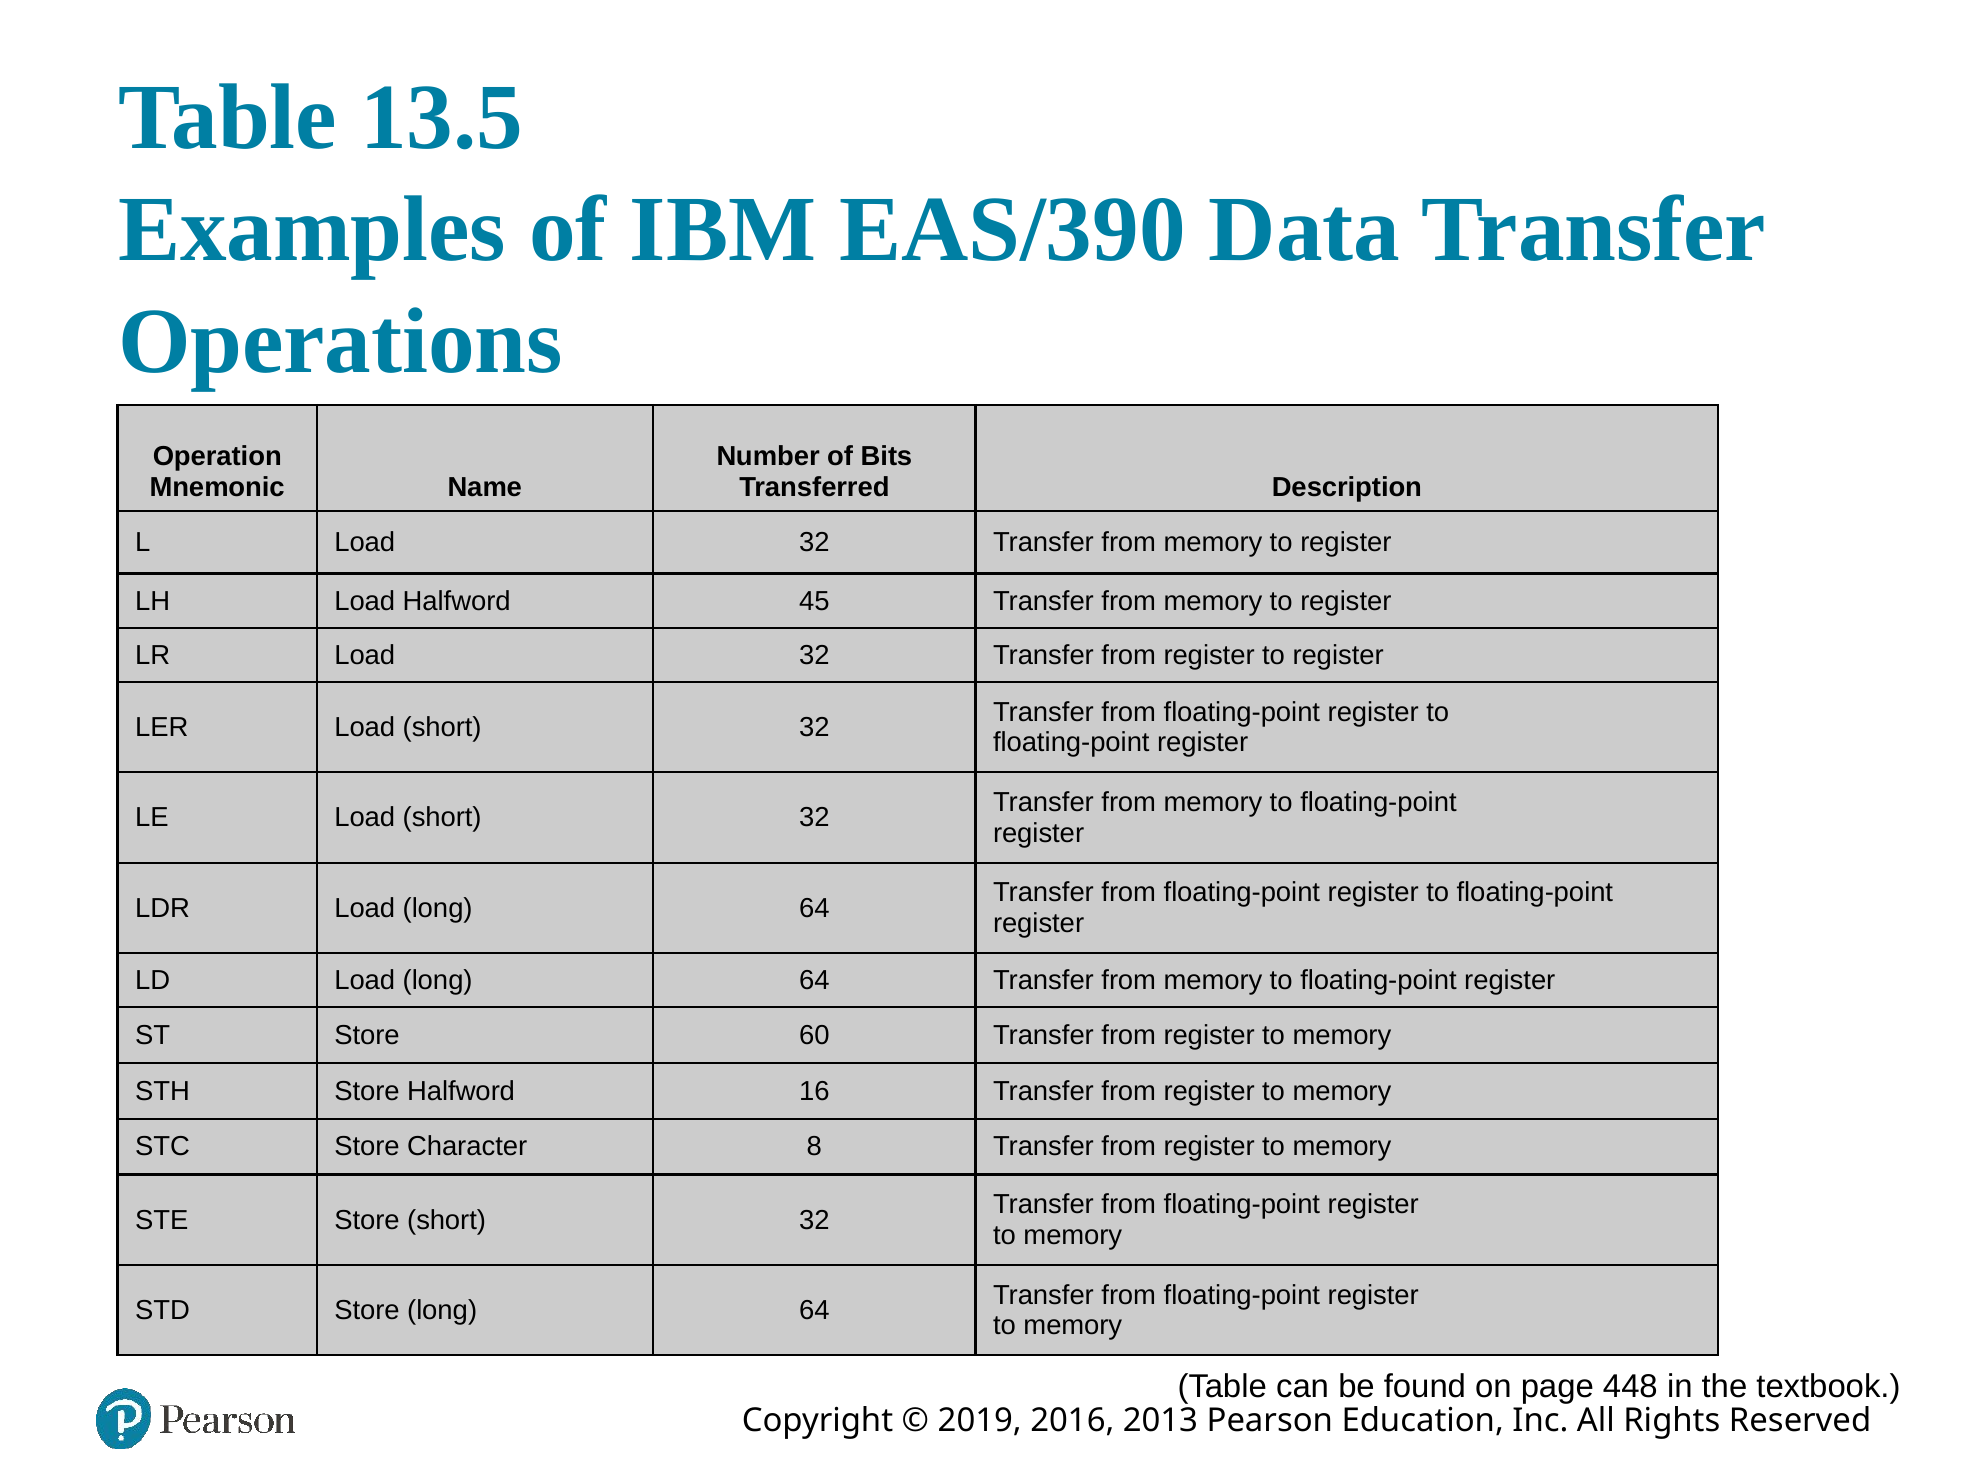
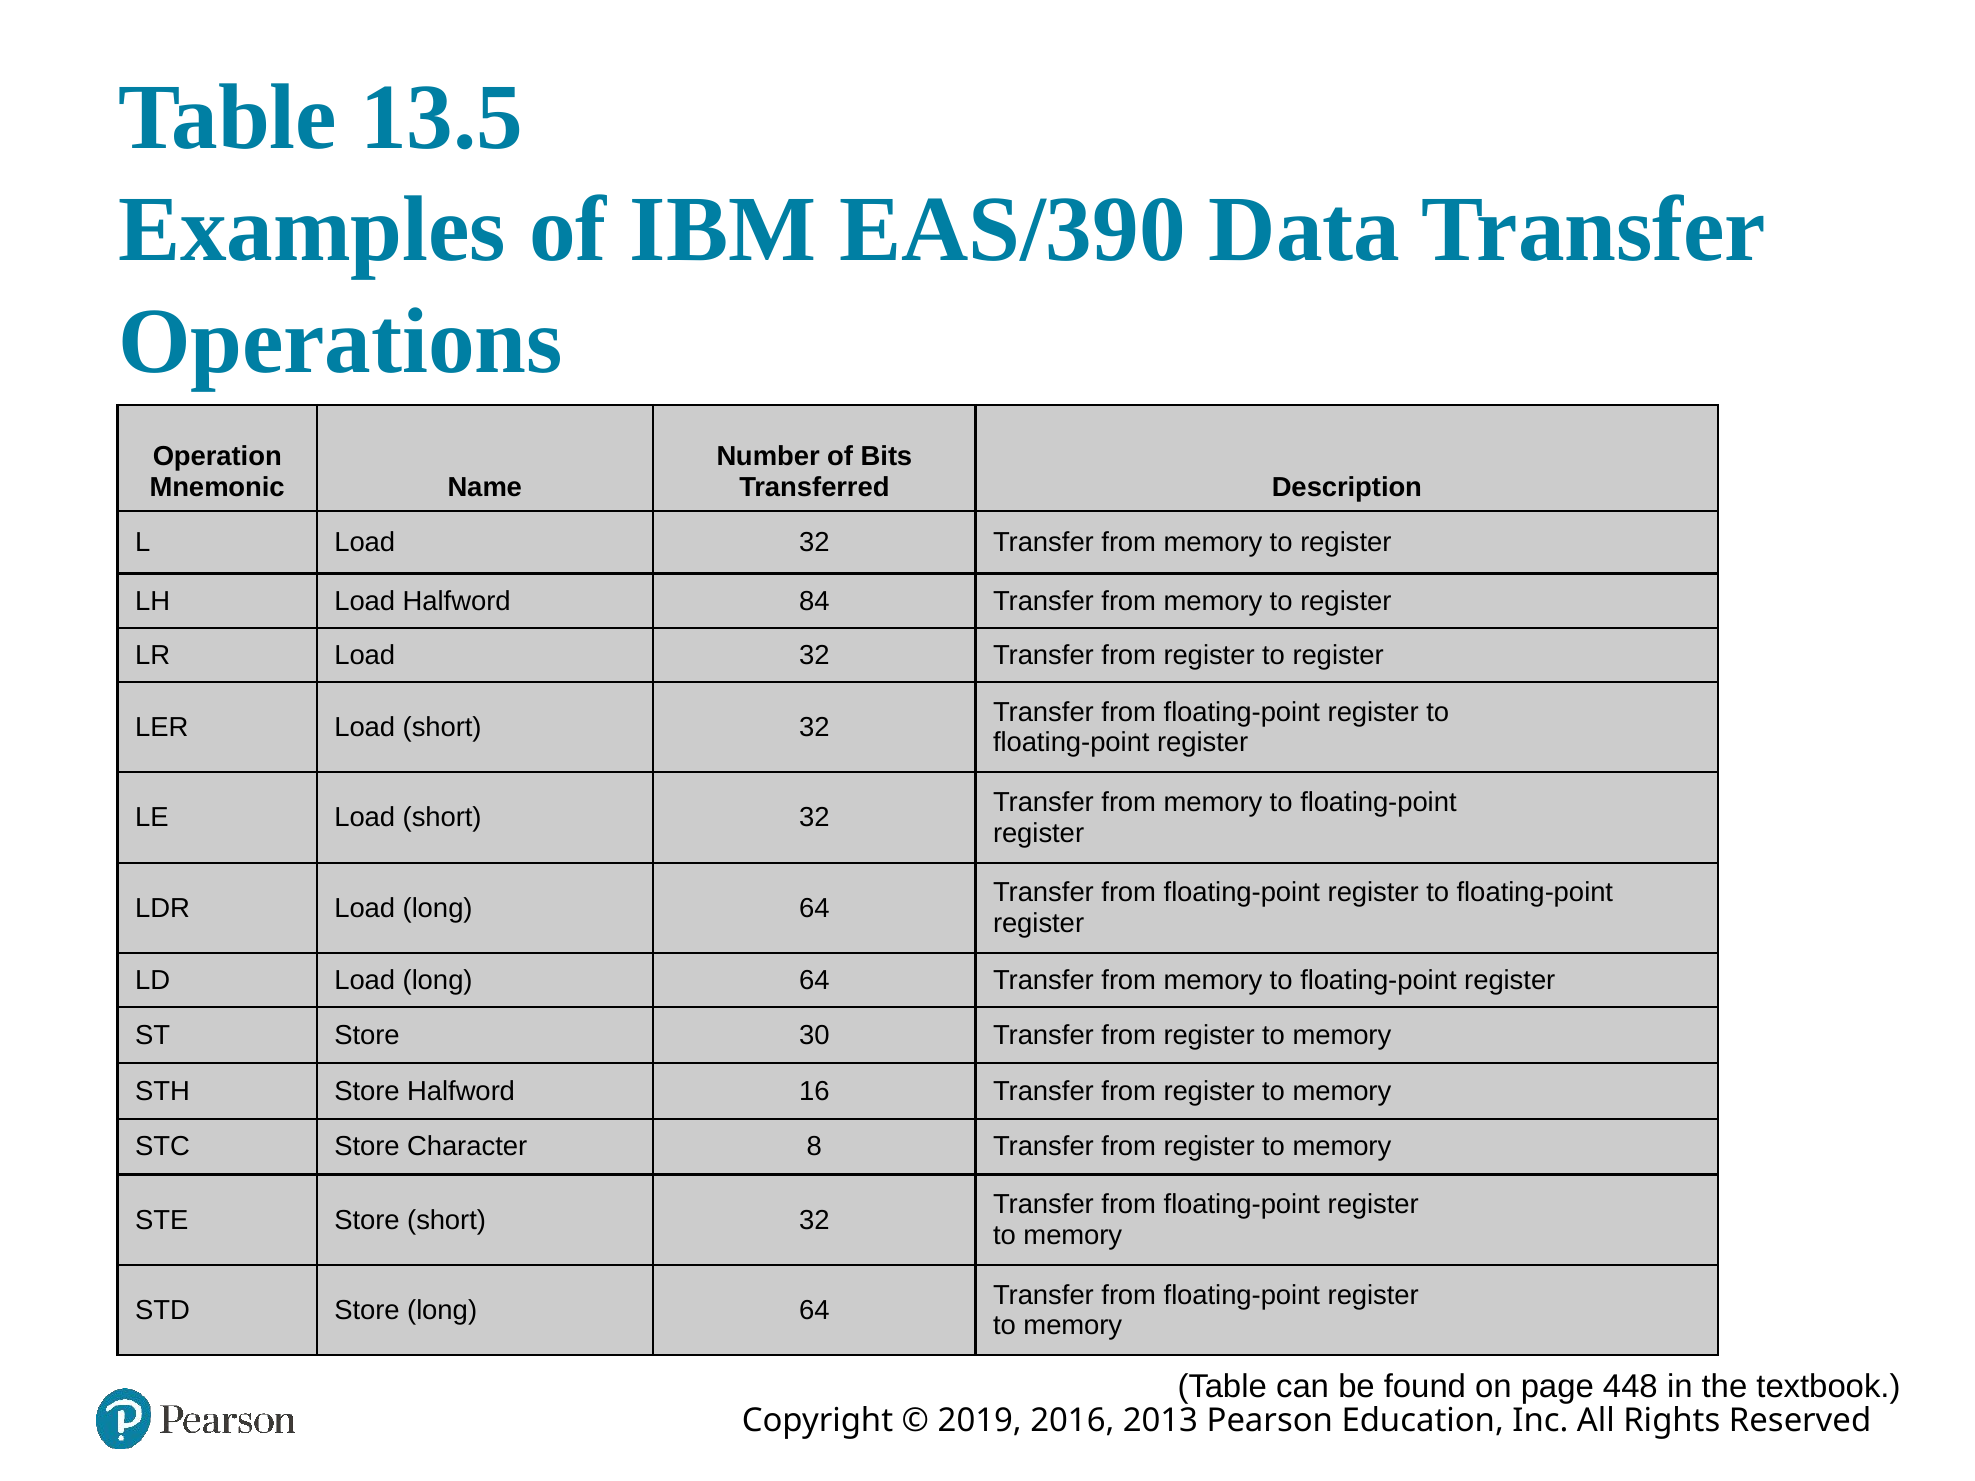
45: 45 -> 84 (814, 601)
60: 60 -> 30 (814, 1036)
